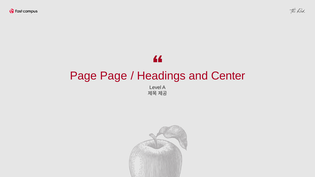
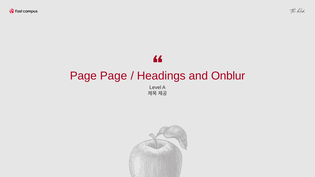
Center: Center -> Onblur (228, 76)
